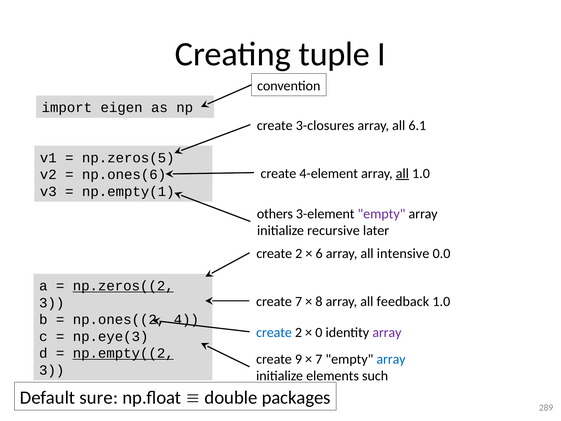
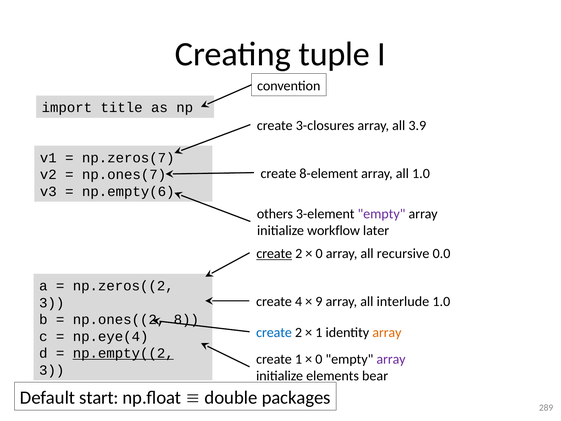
eigen: eigen -> title (122, 108)
6.1: 6.1 -> 3.9 (417, 125)
np.zeros(5: np.zeros(5 -> np.zeros(7 (128, 158)
4-element: 4-element -> 8-element (329, 173)
all underline: present -> none (402, 173)
np.ones(6: np.ones(6 -> np.ones(7 (124, 175)
np.empty(1: np.empty(1 -> np.empty(6 (128, 191)
recursive: recursive -> workflow (334, 231)
create underline: none -> present (274, 253)
6: 6 -> 0 (319, 253)
intensive: intensive -> recursive (403, 253)
np.zeros((2 underline: present -> none (123, 286)
create 7: 7 -> 4 (299, 301)
8: 8 -> 9 (319, 301)
feedback: feedback -> interlude (403, 301)
4: 4 -> 8 (186, 319)
0: 0 -> 1 (319, 332)
array colour: purple -> orange (387, 332)
np.eye(3: np.eye(3 -> np.eye(4 (111, 336)
create 9: 9 -> 1 (299, 359)
7: 7 -> 0 (319, 359)
array colour: blue -> purple (391, 359)
such: such -> bear (375, 376)
sure: sure -> start (99, 397)
